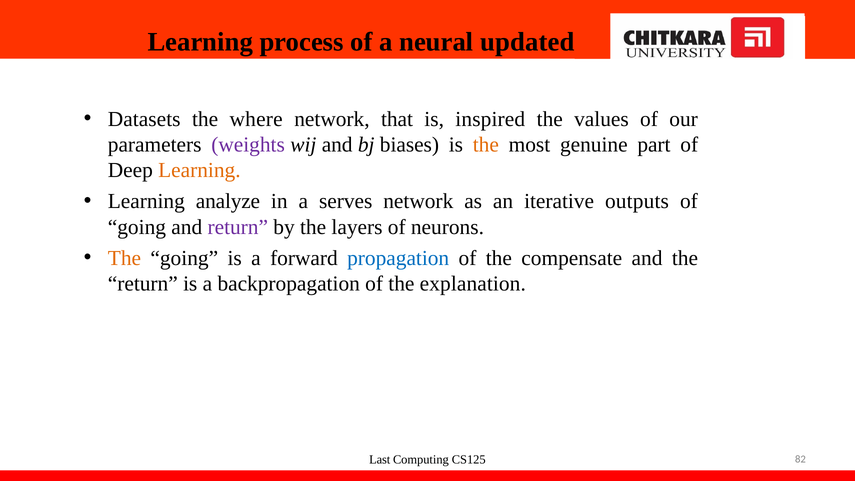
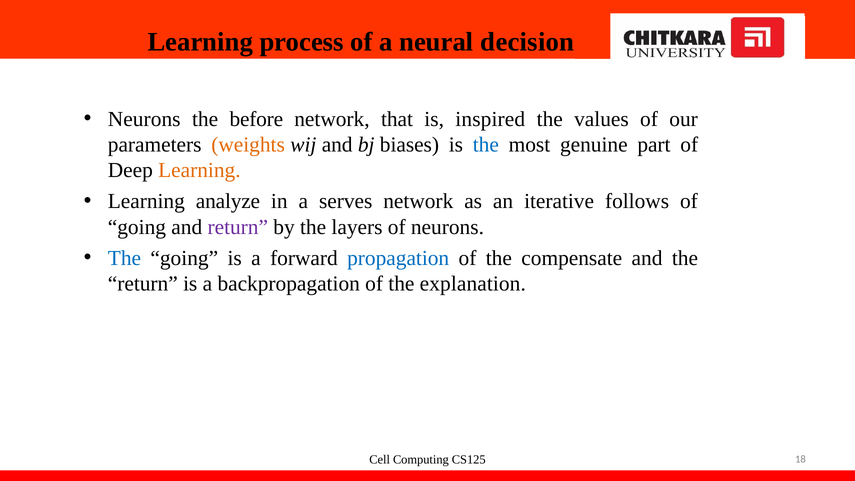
updated: updated -> decision (527, 42)
Datasets: Datasets -> Neurons (144, 119)
where: where -> before (256, 119)
weights colour: purple -> orange (248, 145)
the colour: orange -> blue (486, 145)
outputs: outputs -> follows (637, 201)
The colour: orange -> blue (124, 258)
Last: Last -> Cell (380, 459)
82: 82 -> 18 (800, 459)
